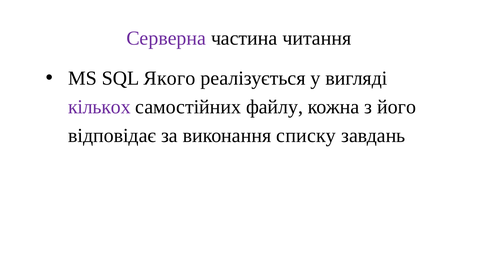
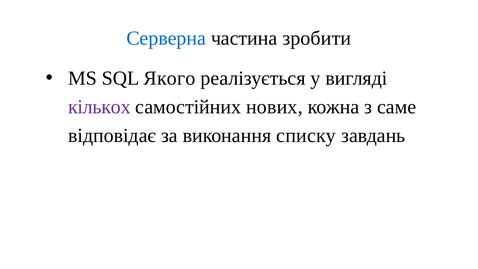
Серверна colour: purple -> blue (166, 38)
читання: читання -> зробити (317, 38)
файлу: файлу -> нових (274, 107)
його: його -> саме (397, 107)
